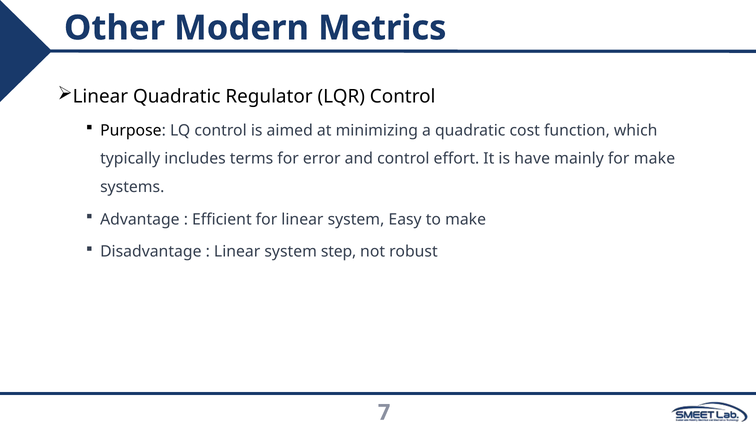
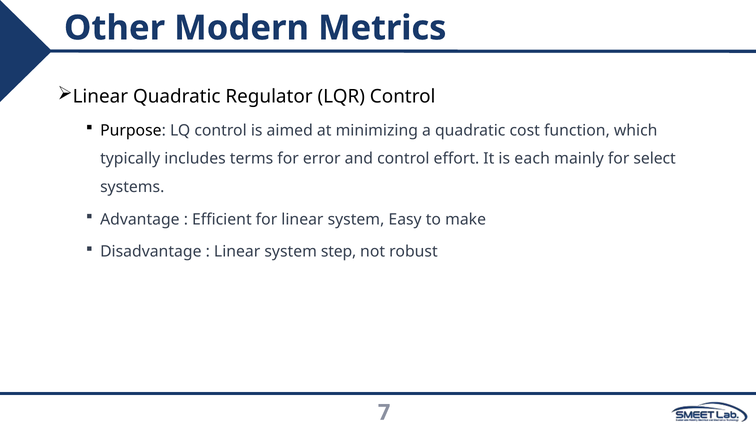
have: have -> each (532, 159)
for make: make -> select (655, 159)
